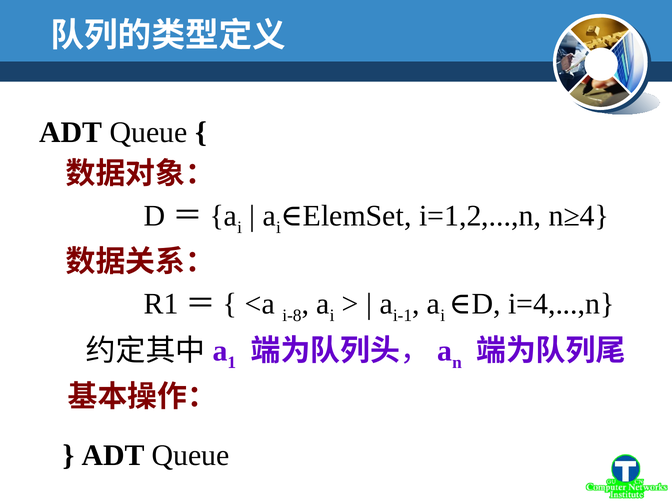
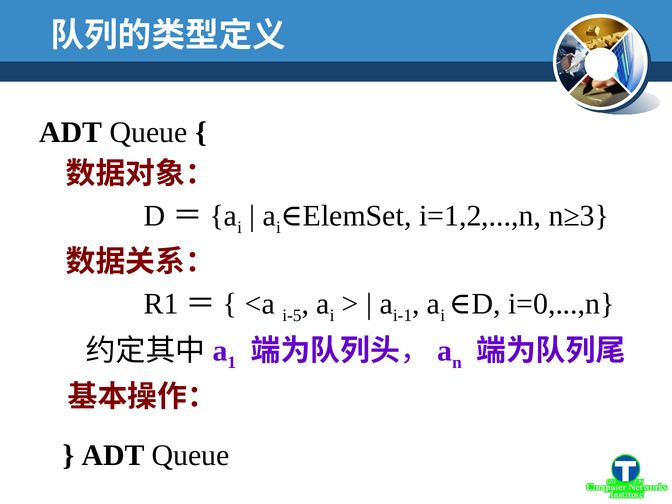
n≥4: n≥4 -> n≥3 (579, 216)
i-8: i-8 -> i-5 (292, 315)
i=4,...,n: i=4,...,n -> i=0,...,n (561, 304)
